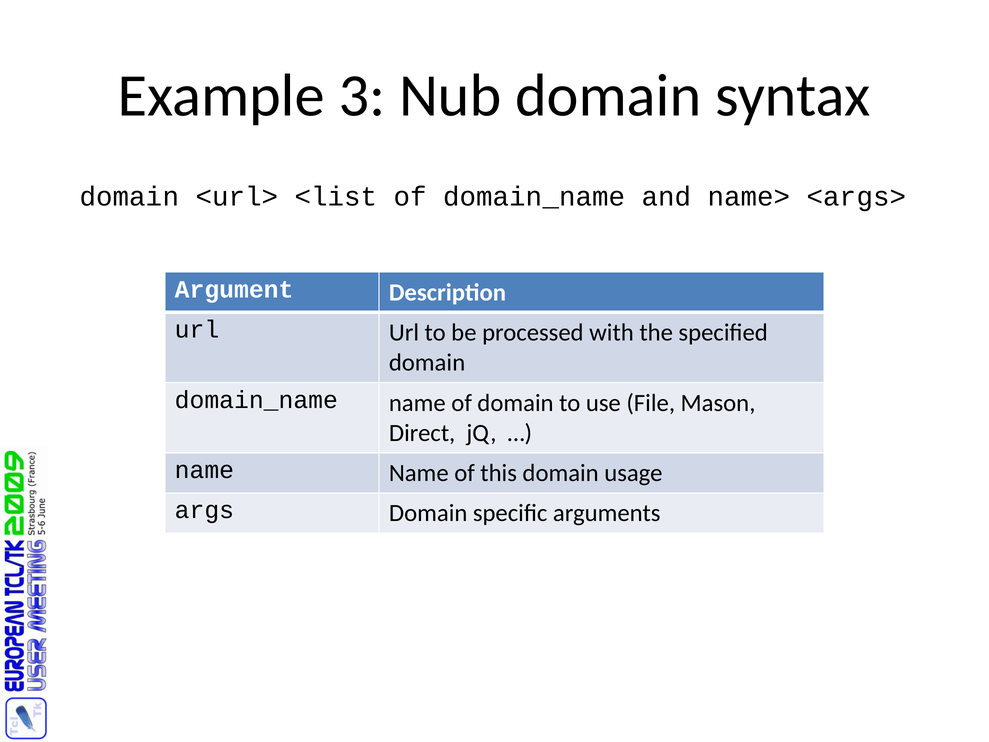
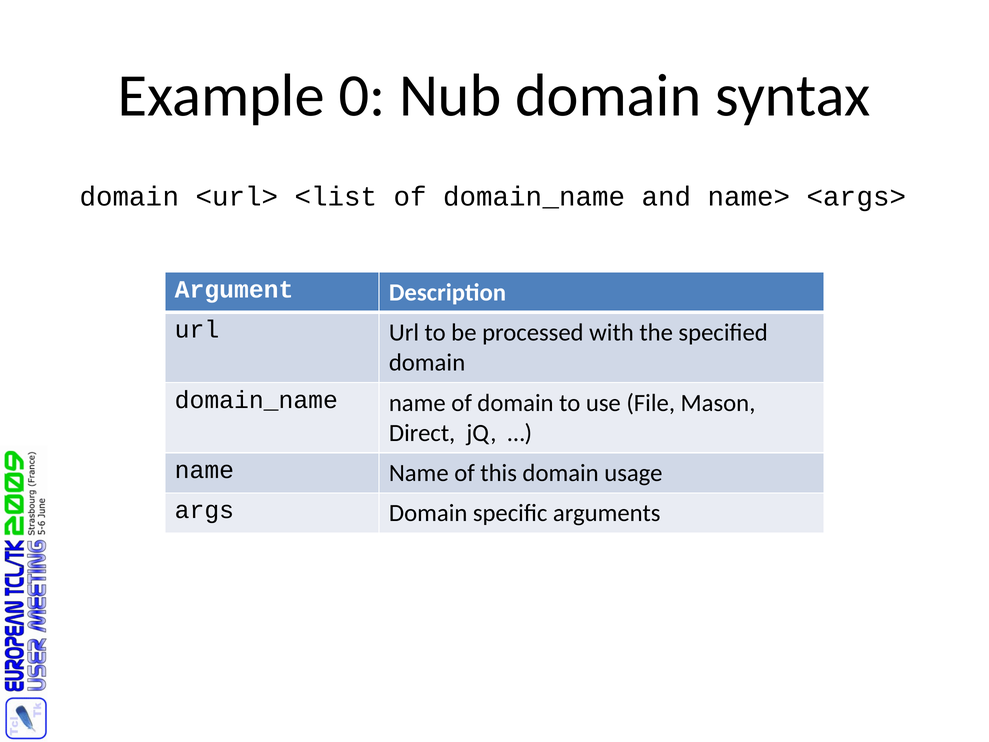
3: 3 -> 0 (362, 96)
